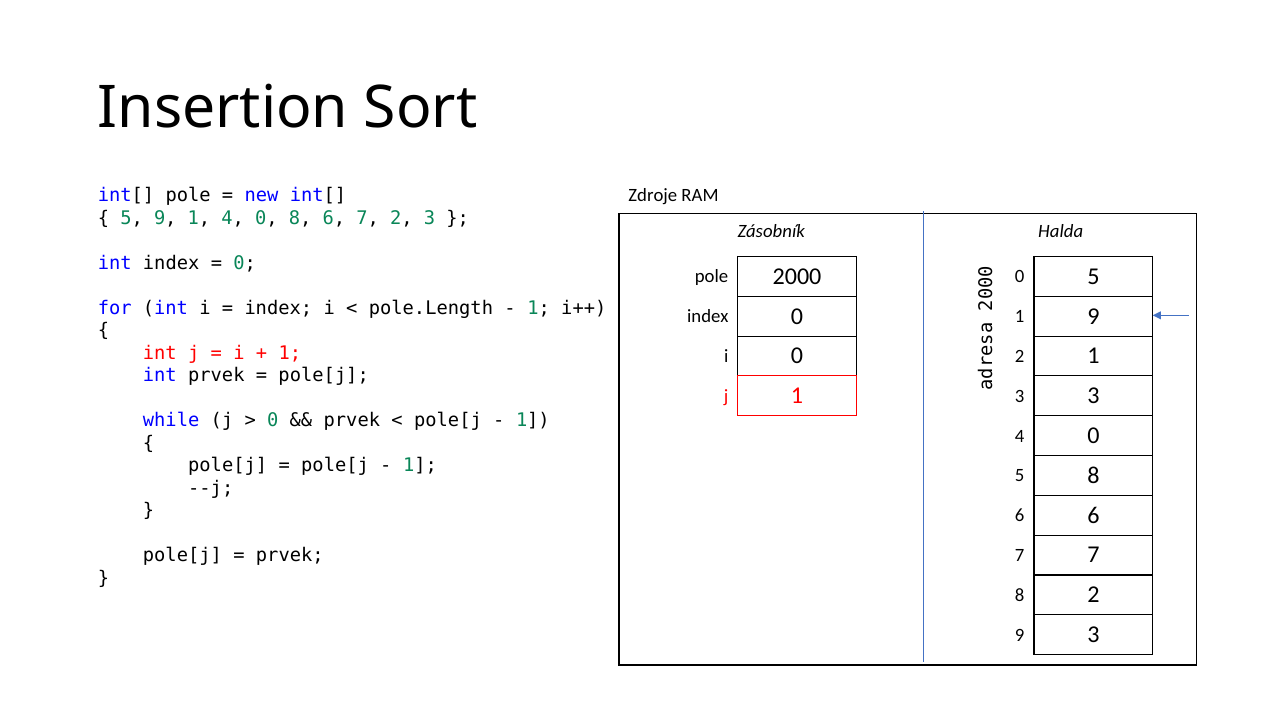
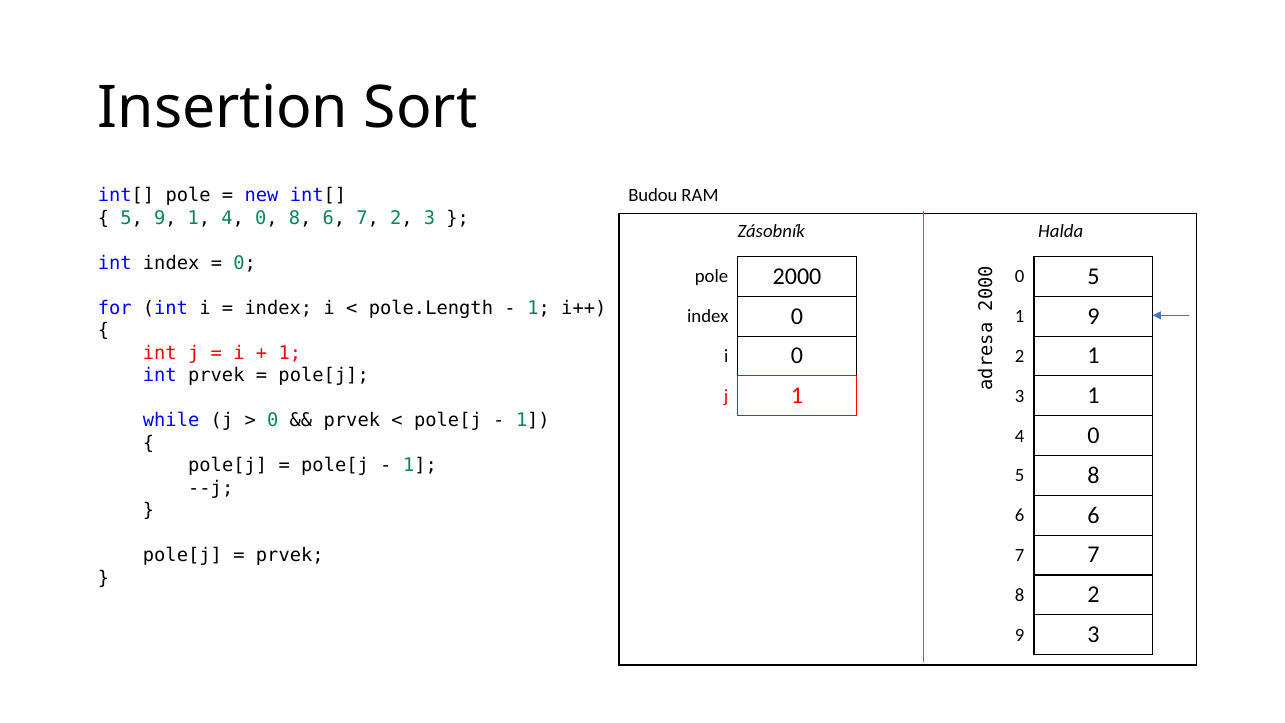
Zdroje: Zdroje -> Budou (653, 195)
3 3: 3 -> 1 (1093, 396)
